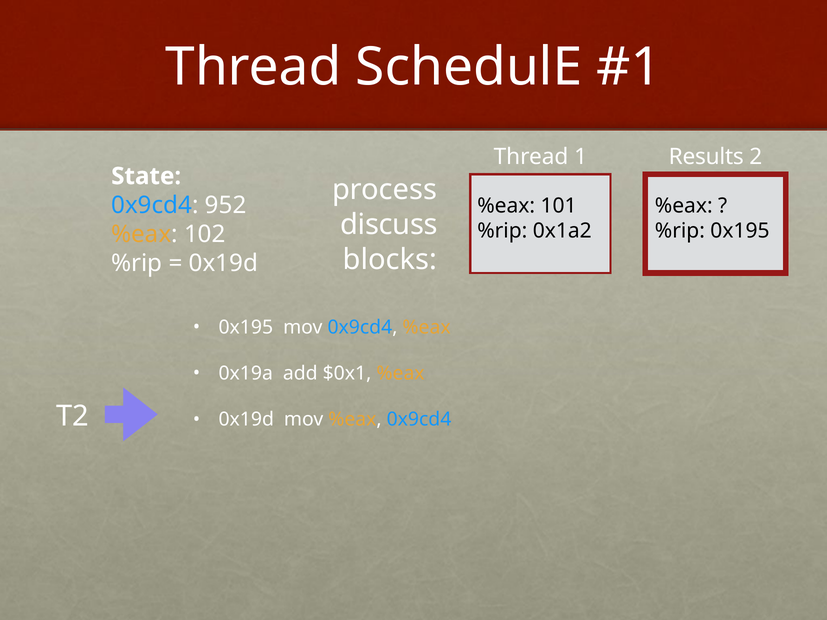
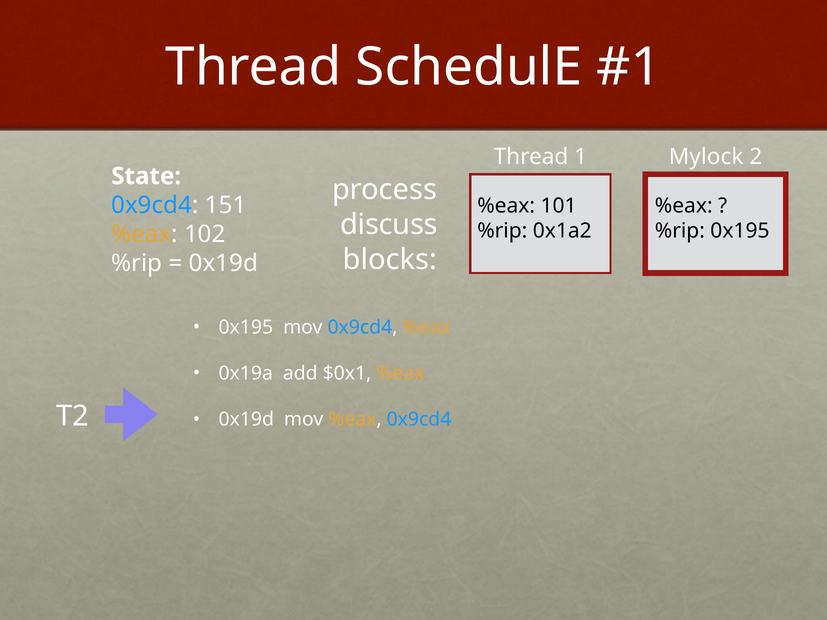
Results: Results -> Mylock (706, 157)
952: 952 -> 151 (226, 205)
